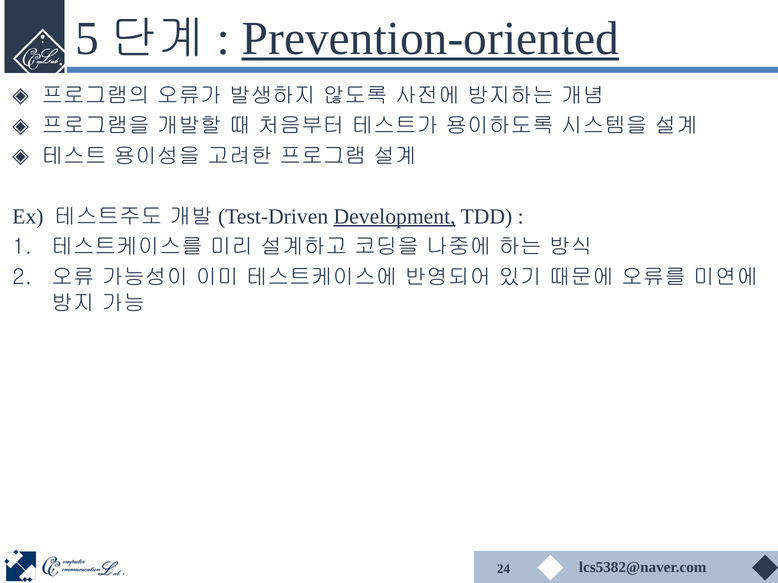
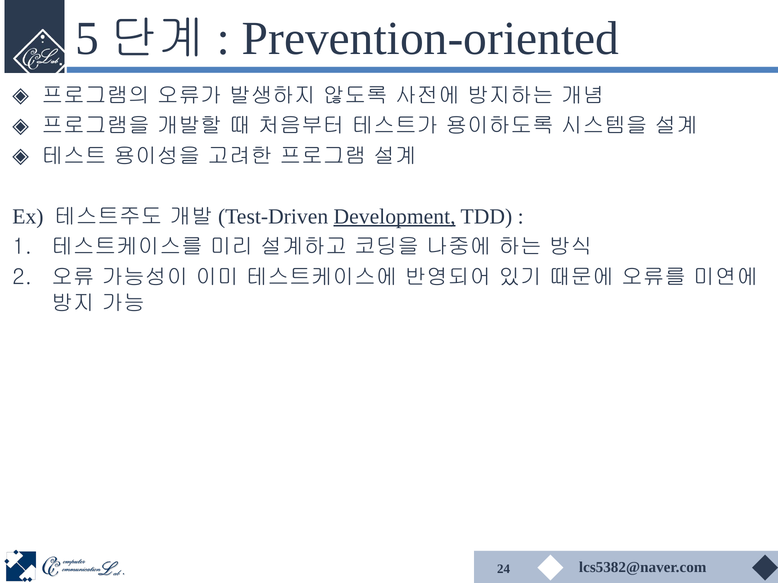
Prevention-oriented underline: present -> none (430, 38)
